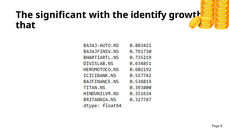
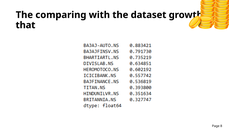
significant: significant -> comparing (61, 15)
identify: identify -> dataset (149, 15)
